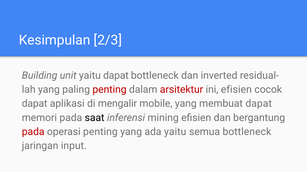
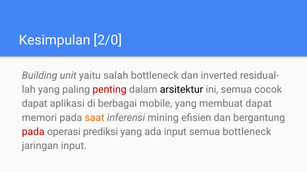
2/3: 2/3 -> 2/0 (108, 40)
yaitu dapat: dapat -> salah (116, 76)
arsitektur colour: red -> black (182, 90)
ini efisien: efisien -> semua (236, 90)
mengalir: mengalir -> berbagai (117, 104)
saat colour: black -> orange (95, 118)
operasi penting: penting -> prediksi (100, 132)
ada yaitu: yaitu -> input (175, 132)
